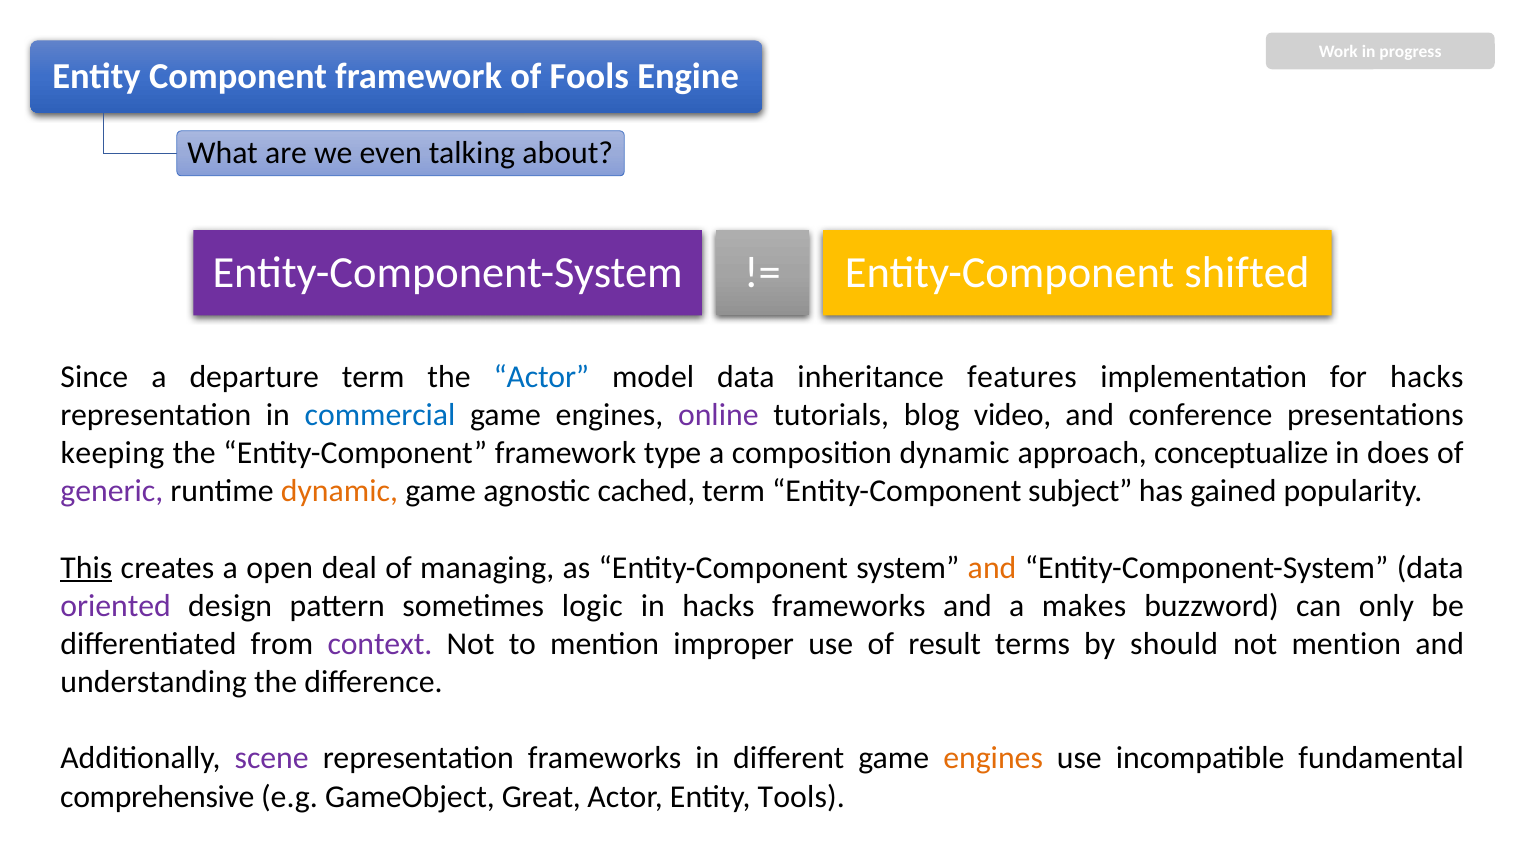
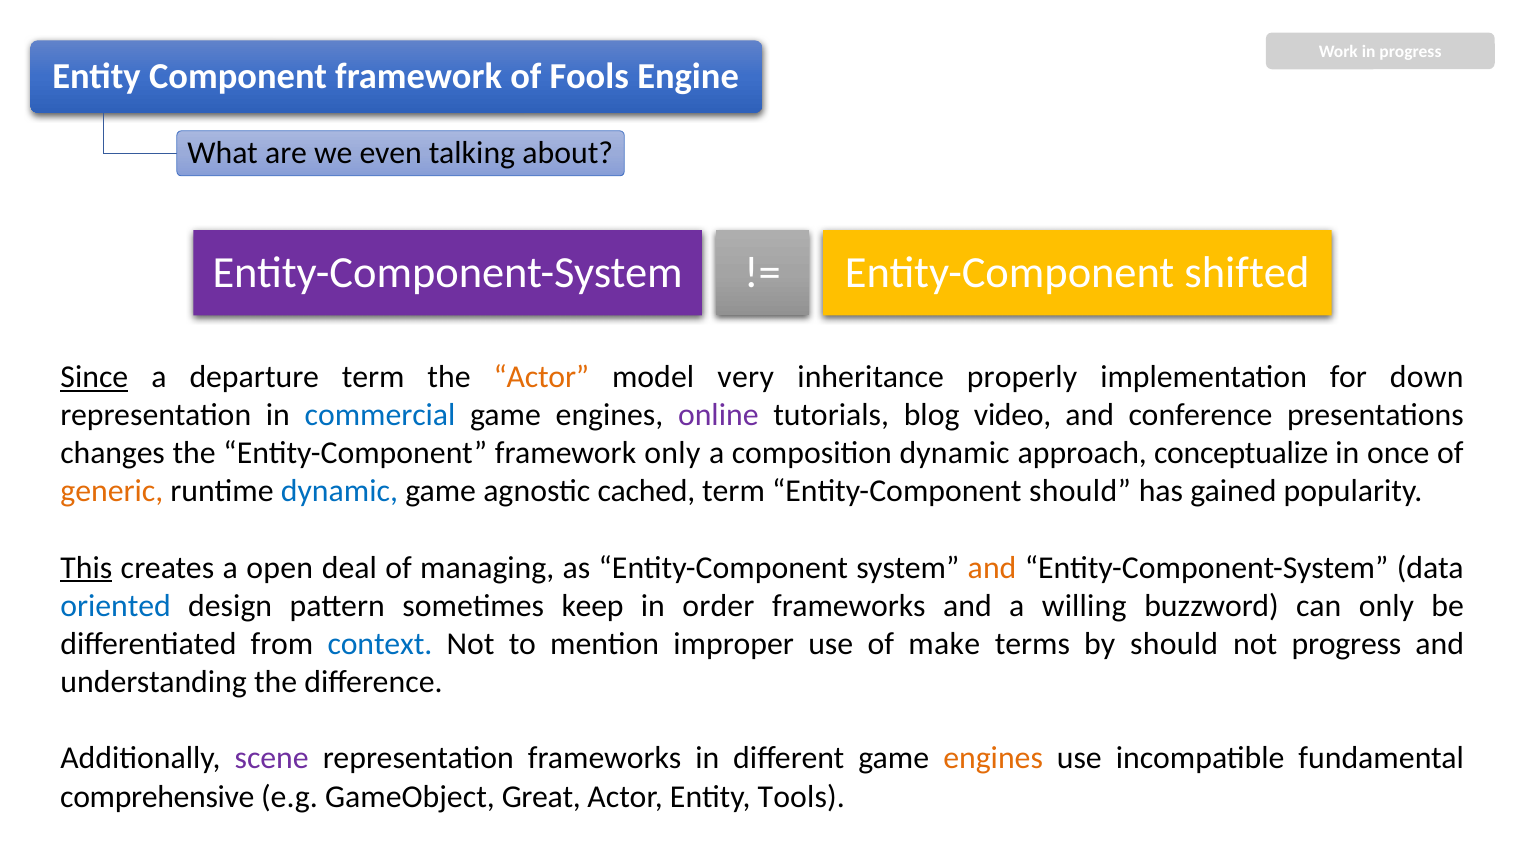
Since underline: none -> present (94, 377)
Actor colour: blue -> orange (541, 377)
model data: data -> very (746, 377)
features: features -> properly (1022, 377)
for hacks: hacks -> down (1427, 377)
keeping: keeping -> changes (113, 453)
framework type: type -> only (672, 453)
does: does -> once (1398, 453)
generic colour: purple -> orange (112, 491)
dynamic colour: orange -> blue (339, 491)
Entity-Component subject: subject -> should (1080, 491)
oriented colour: purple -> blue (116, 606)
logic: logic -> keep (593, 606)
in hacks: hacks -> order (718, 606)
makes: makes -> willing (1084, 606)
context colour: purple -> blue (380, 644)
result: result -> make (944, 644)
not mention: mention -> progress (1346, 644)
